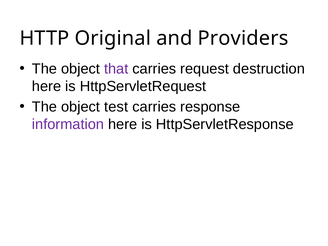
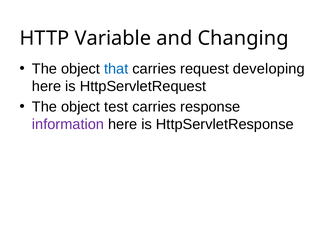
Original: Original -> Variable (113, 38)
Providers: Providers -> Changing (243, 38)
that colour: purple -> blue (116, 69)
destruction: destruction -> developing (269, 69)
